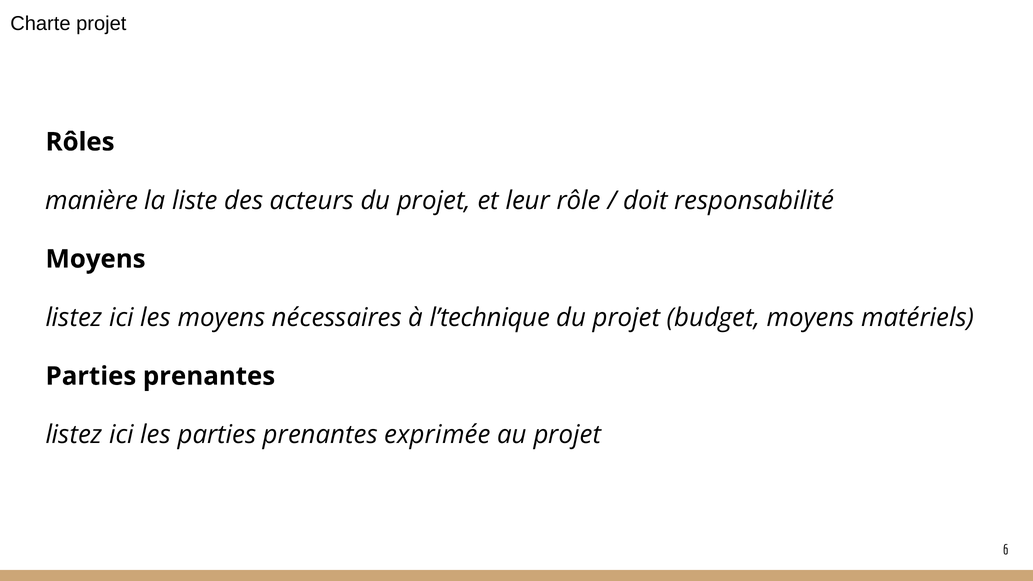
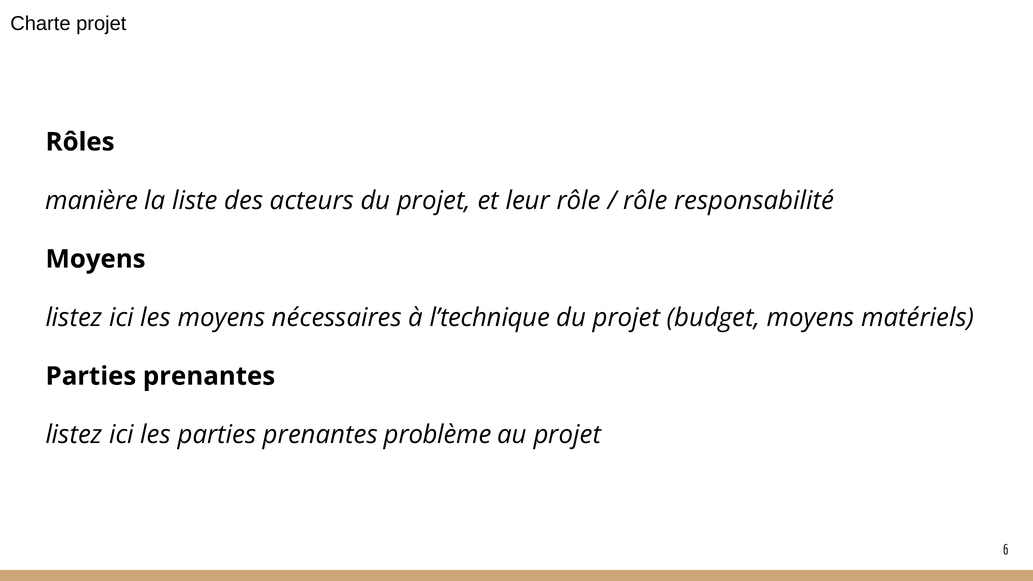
doit: doit -> rôle (645, 201)
exprimée: exprimée -> problème (438, 435)
